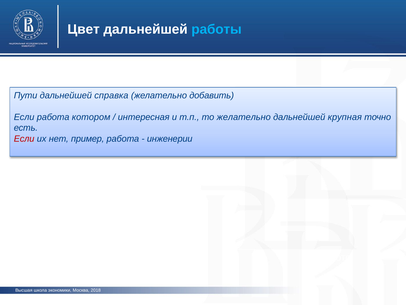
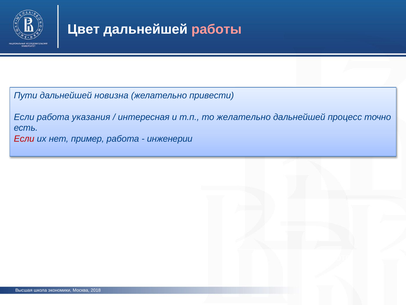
работы colour: light blue -> pink (217, 29)
справка: справка -> новизна (111, 95)
добавить: добавить -> привести (212, 95)
котором: котором -> указания (91, 117)
крупная: крупная -> процесс (345, 117)
